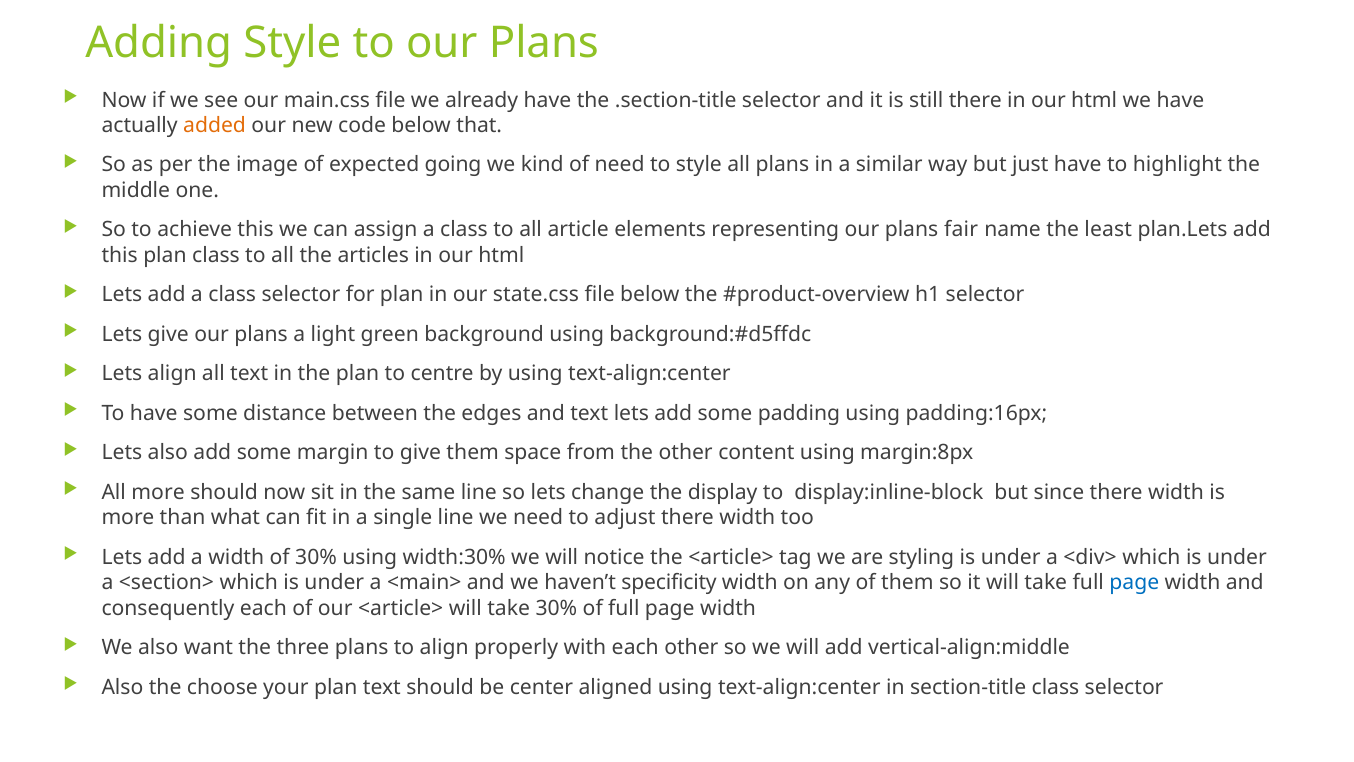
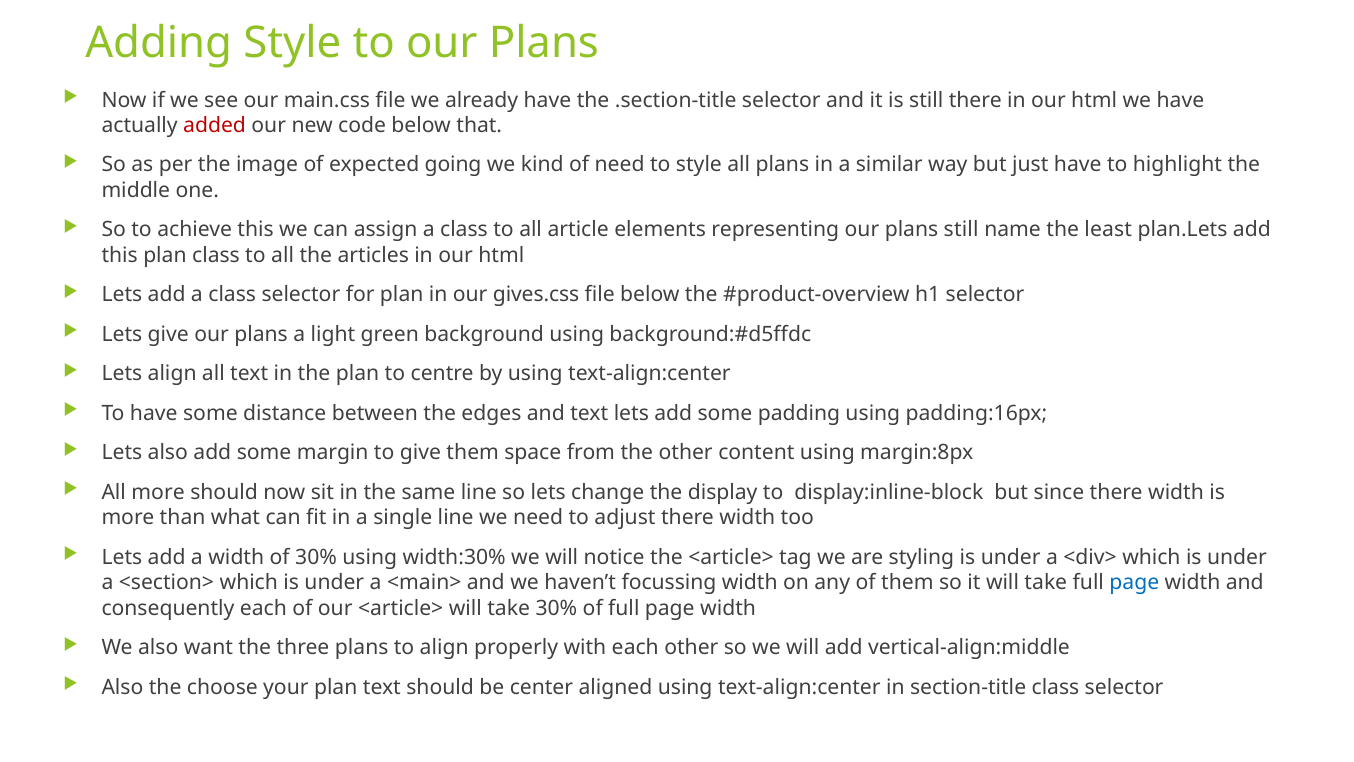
added colour: orange -> red (215, 125)
plans fair: fair -> still (961, 230)
state.css: state.css -> gives.css (536, 295)
specificity: specificity -> focussing (669, 582)
